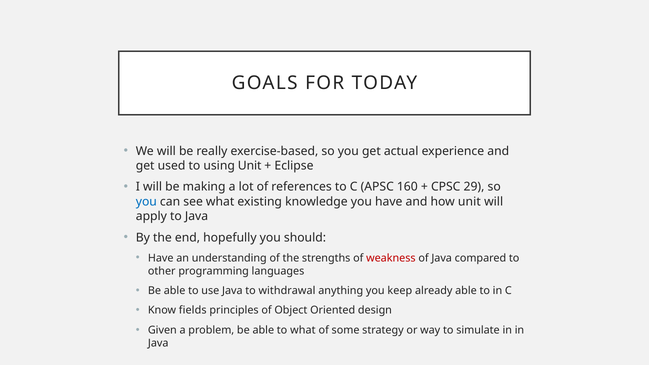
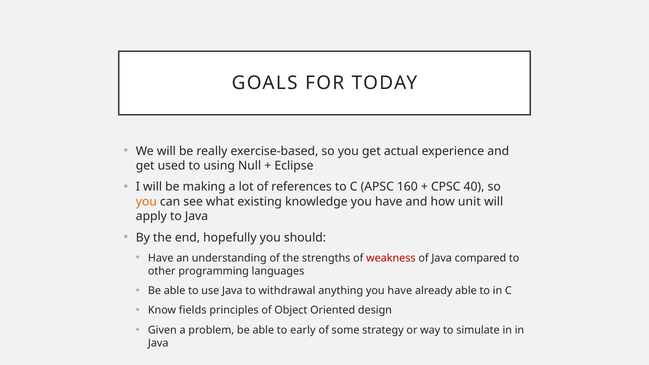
using Unit: Unit -> Null (250, 166)
29: 29 -> 40 (474, 187)
you colour: blue -> orange (146, 202)
anything you keep: keep -> have (400, 291)
to what: what -> early (303, 330)
